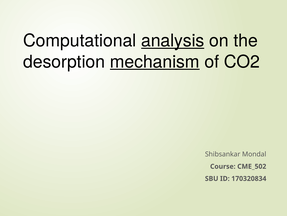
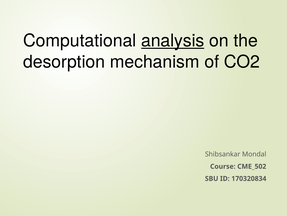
mechanism underline: present -> none (155, 62)
